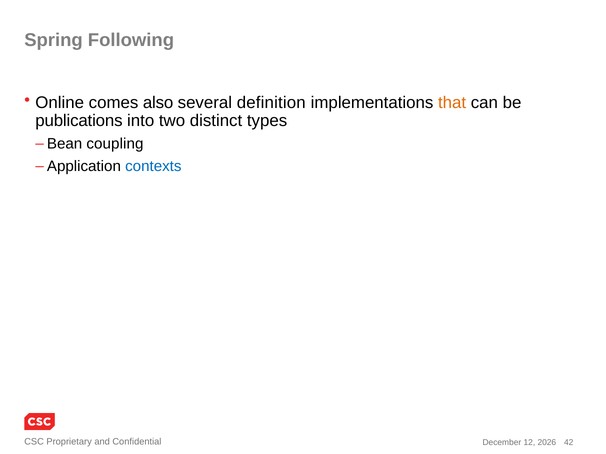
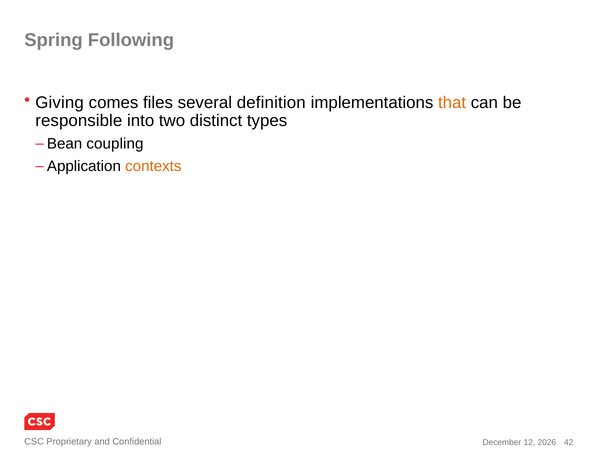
Online: Online -> Giving (60, 103)
also: also -> files (158, 103)
publications: publications -> responsible (79, 121)
contexts colour: blue -> orange (153, 167)
